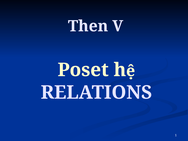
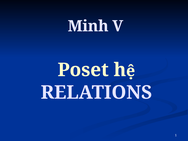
Then: Then -> Minh (88, 26)
